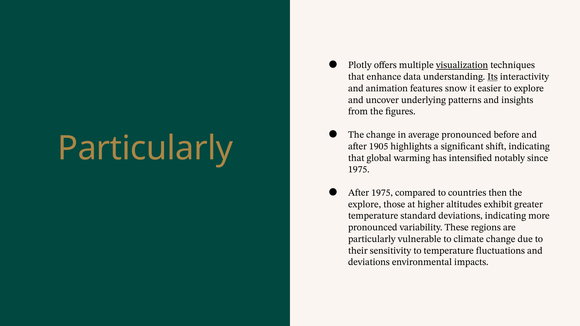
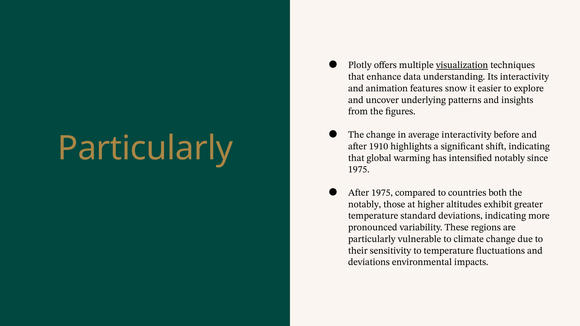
Its underline: present -> none (493, 77)
average pronounced: pronounced -> interactivity (466, 135)
1905: 1905 -> 1910 (379, 146)
then: then -> both (498, 193)
explore: explore -> notably (365, 204)
